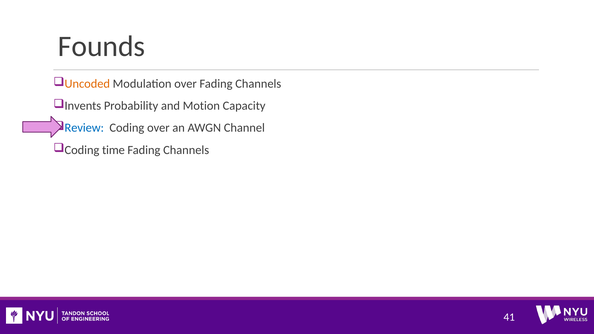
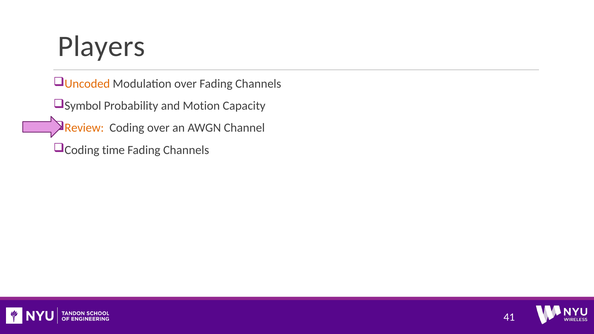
Founds: Founds -> Players (101, 47)
Invents: Invents -> Symbol (83, 106)
Review colour: blue -> orange (84, 128)
